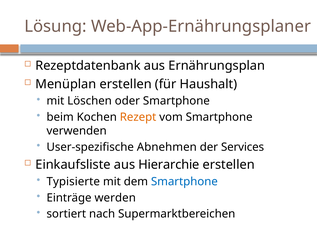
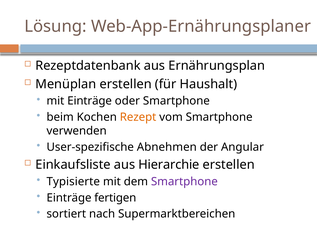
mit Löschen: Löschen -> Einträge (90, 101)
Services: Services -> Angular (242, 147)
Smartphone colour: blue -> purple (184, 181)
werden: werden -> fertigen (115, 198)
